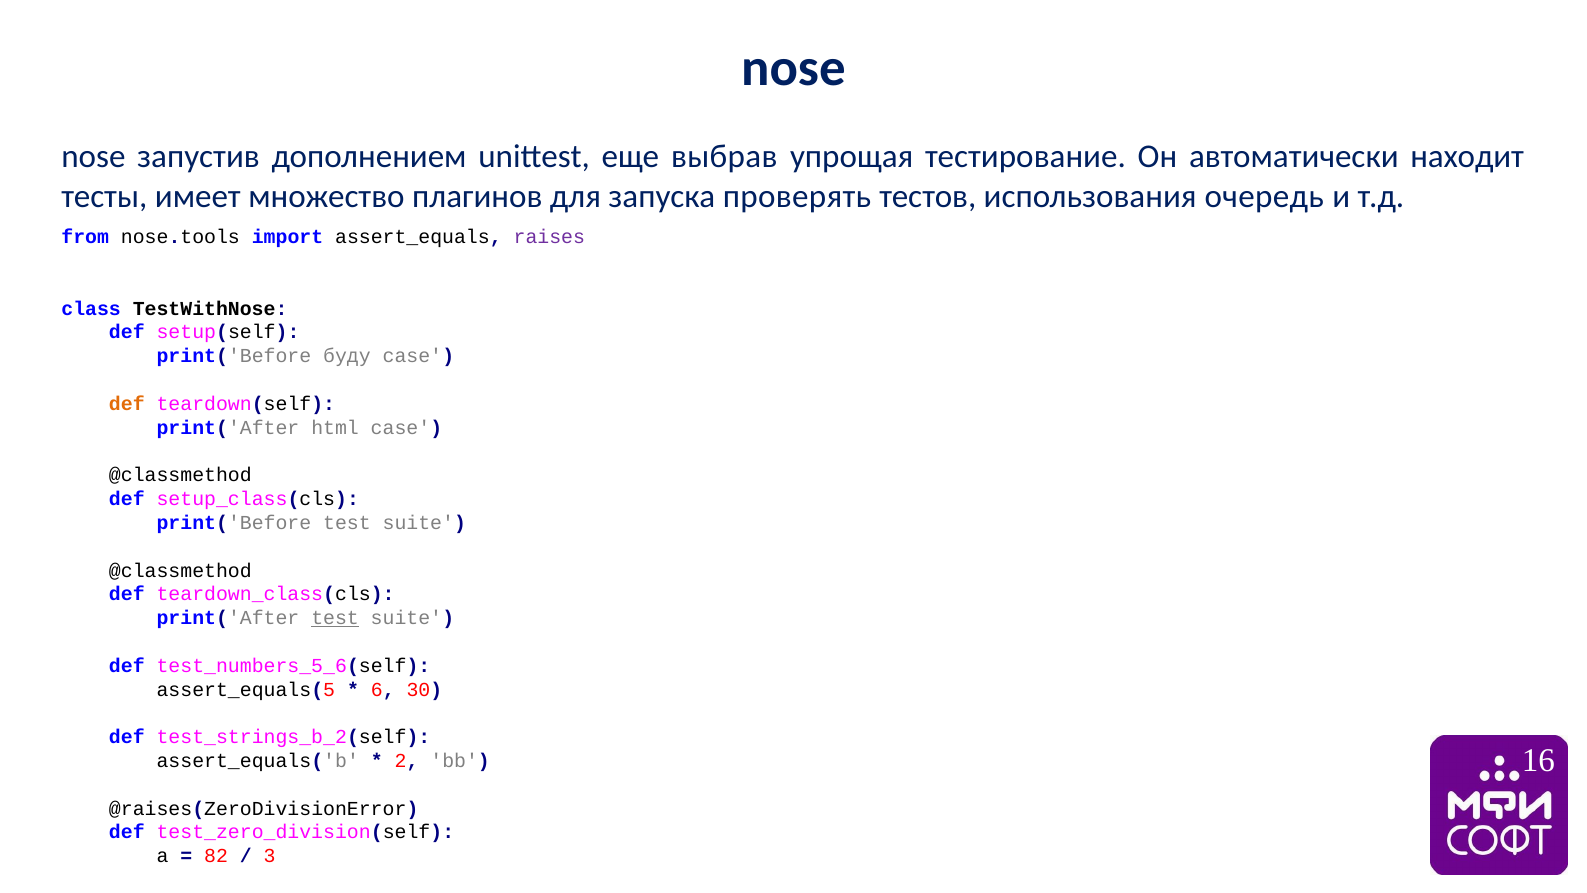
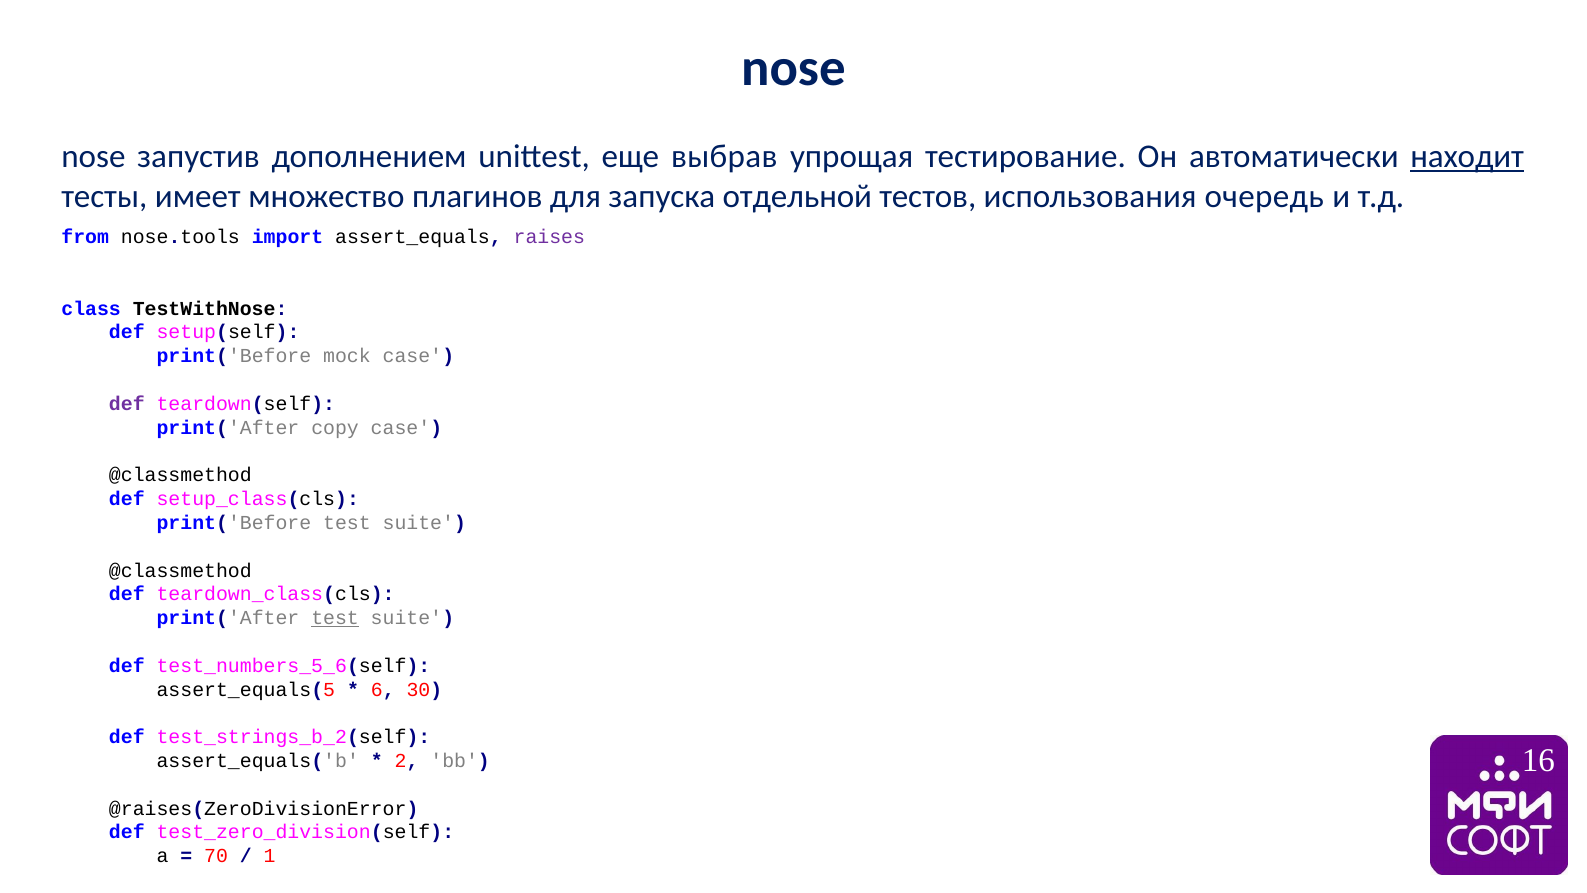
находит underline: none -> present (1467, 157)
проверять: проверять -> отдельной (797, 196)
буду: буду -> mock (347, 356)
def colour: orange -> purple (127, 404)
html: html -> copy (335, 427)
82: 82 -> 70 (216, 856)
3: 3 -> 1 (270, 856)
